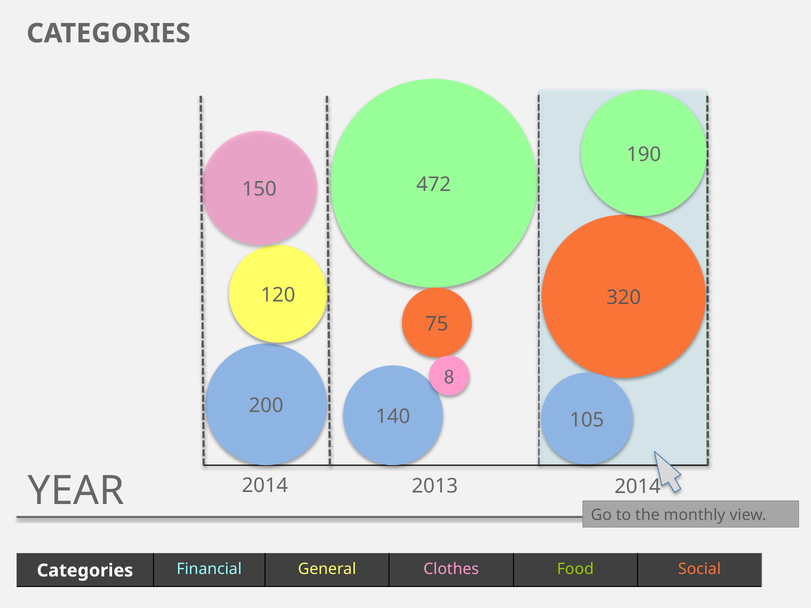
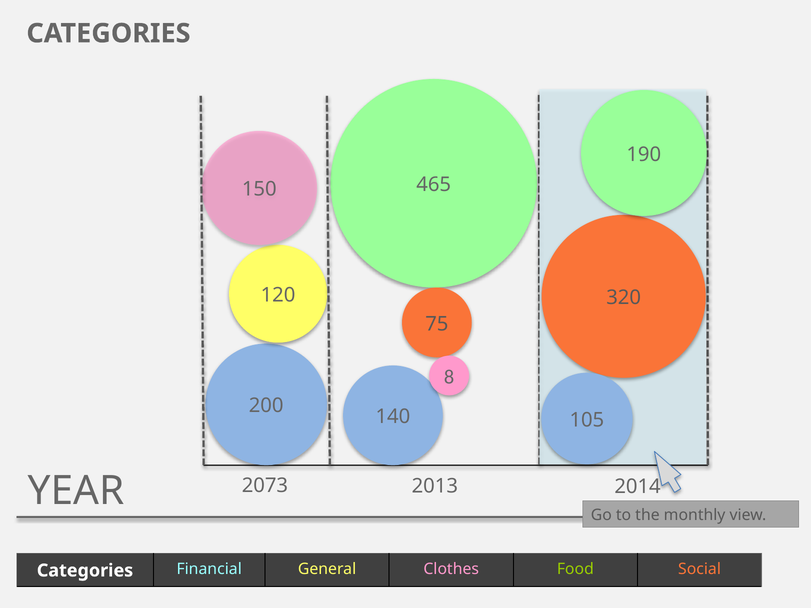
472: 472 -> 465 (434, 185)
2014: 2014 -> 2073 (265, 486)
